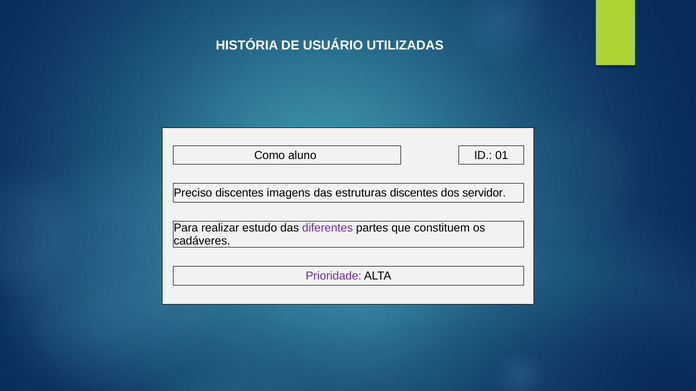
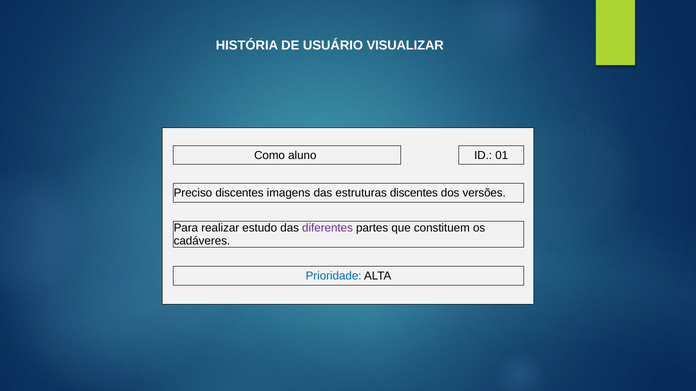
UTILIZADAS: UTILIZADAS -> VISUALIZAR (405, 46)
servidor: servidor -> versões (484, 193)
Prioridade colour: purple -> blue (334, 276)
